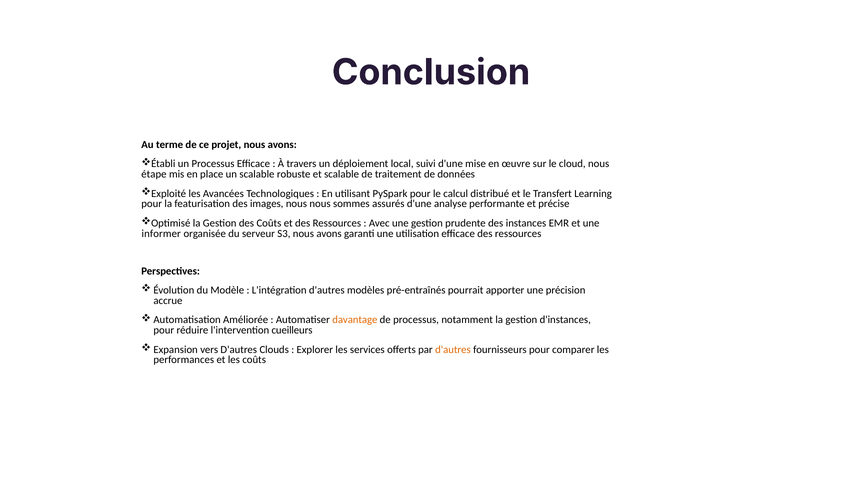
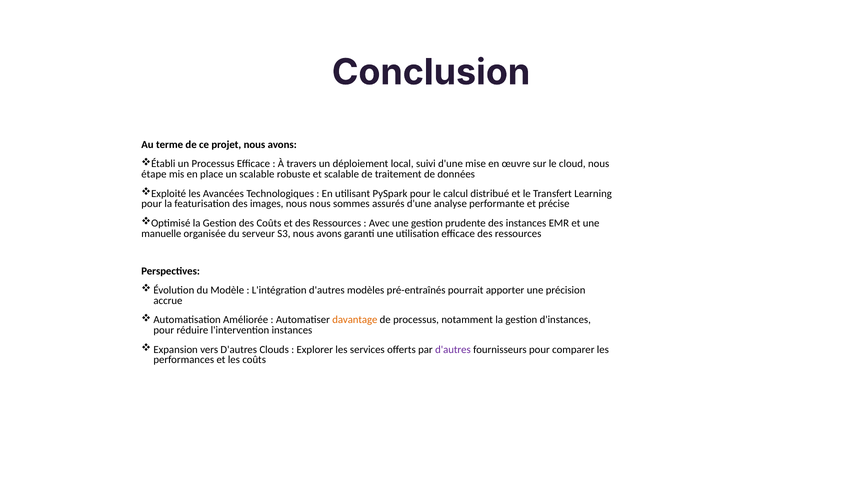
informer: informer -> manuelle (161, 233)
l'intervention cueilleurs: cueilleurs -> instances (292, 330)
d'autres colour: orange -> purple (453, 349)
